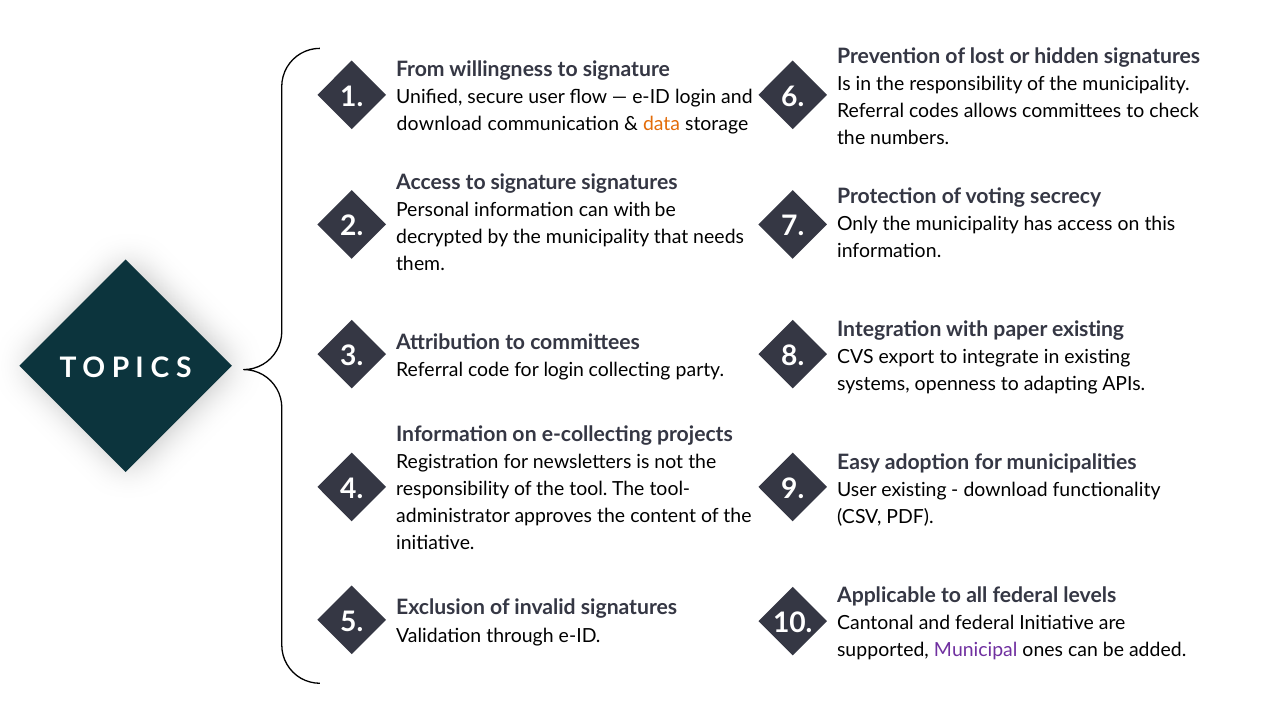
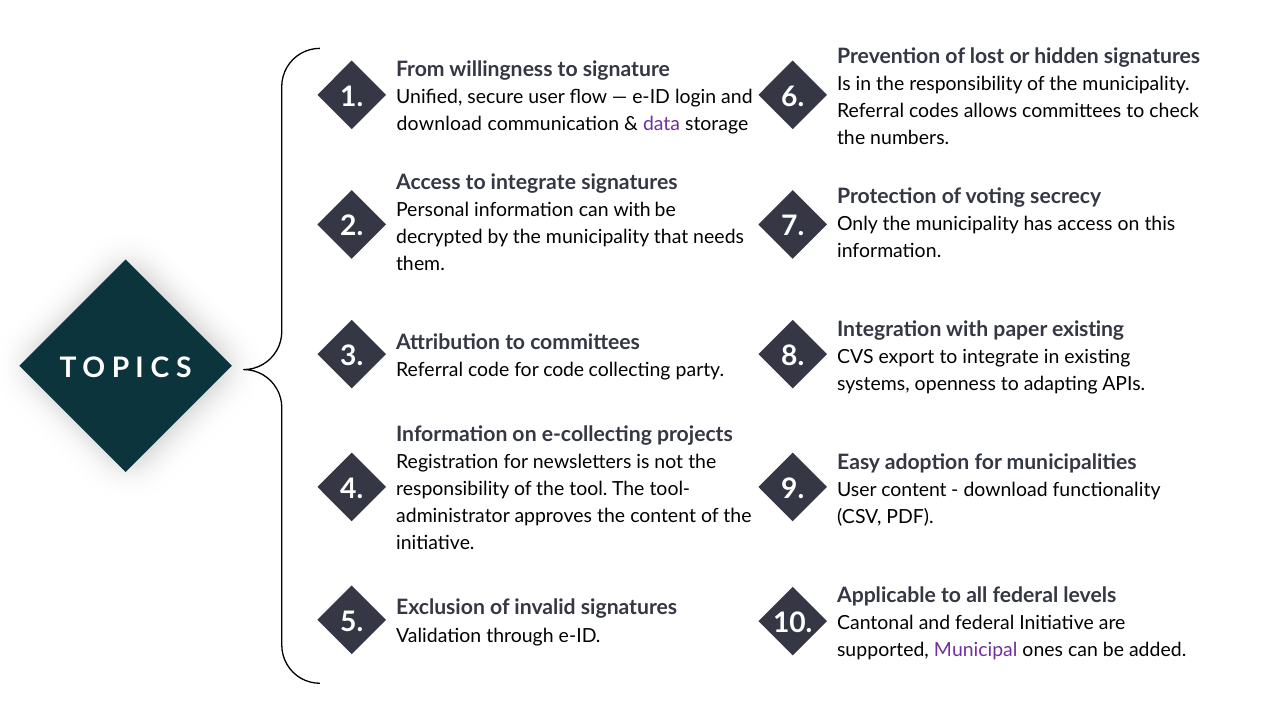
data colour: orange -> purple (662, 124)
Access to signature: signature -> integrate (533, 182)
for login: login -> code (564, 370)
User existing: existing -> content (914, 490)
